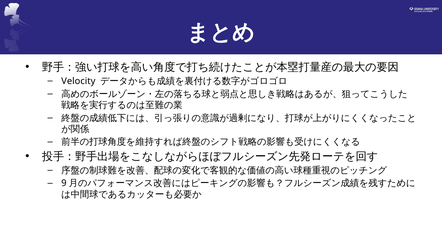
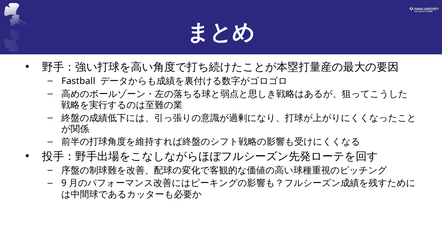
Velocity: Velocity -> Fastball (78, 81)
